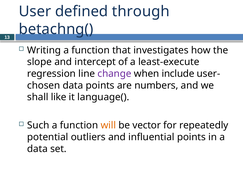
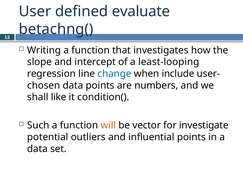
through: through -> evaluate (141, 11)
least-execute: least-execute -> least-looping (169, 62)
change colour: purple -> blue (114, 74)
language(: language( -> condition( (103, 97)
repeatedly: repeatedly -> investigate (204, 126)
